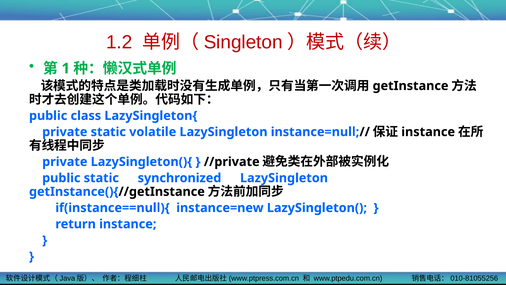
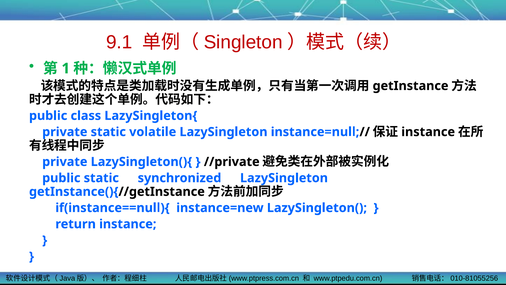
1.2: 1.2 -> 9.1 (119, 42)
